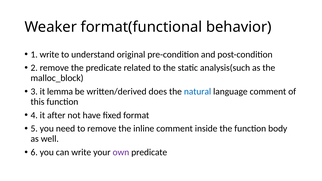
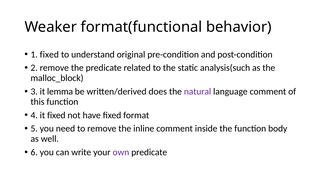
1 write: write -> fixed (49, 54)
natural colour: blue -> purple (198, 92)
it after: after -> fixed (56, 115)
